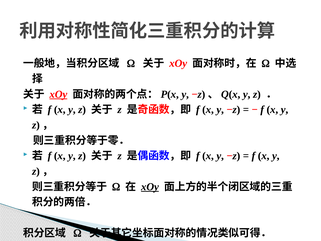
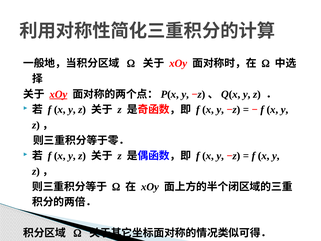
xOy underline: present -> none (150, 187)
